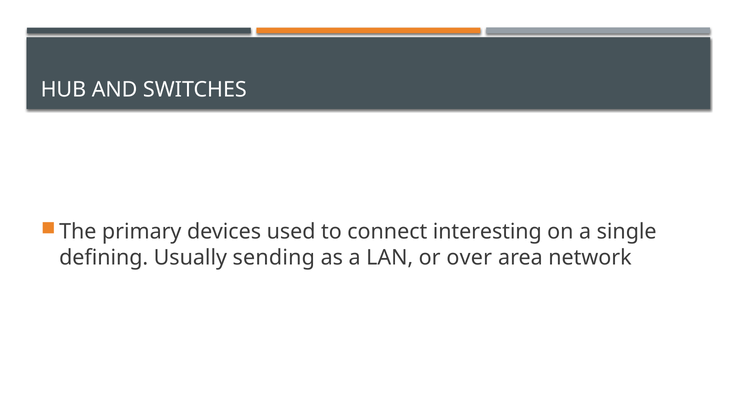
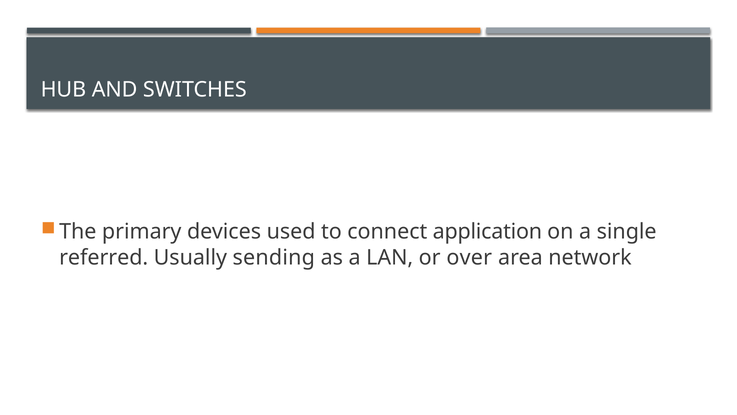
interesting: interesting -> application (487, 232)
defining: defining -> referred (104, 257)
